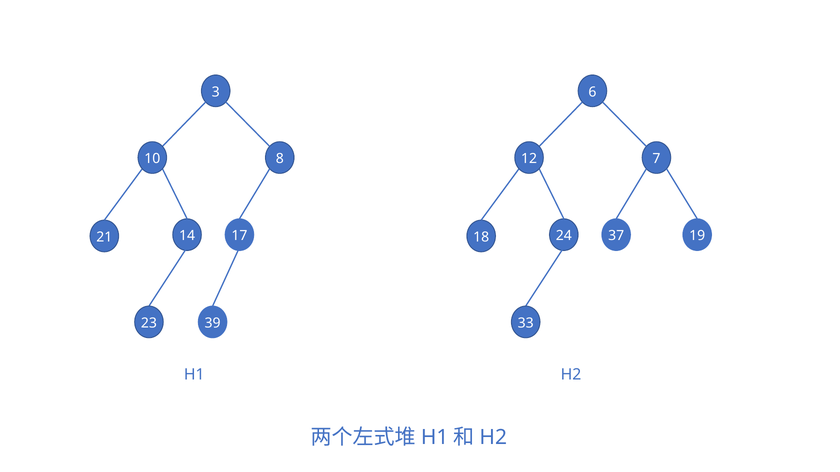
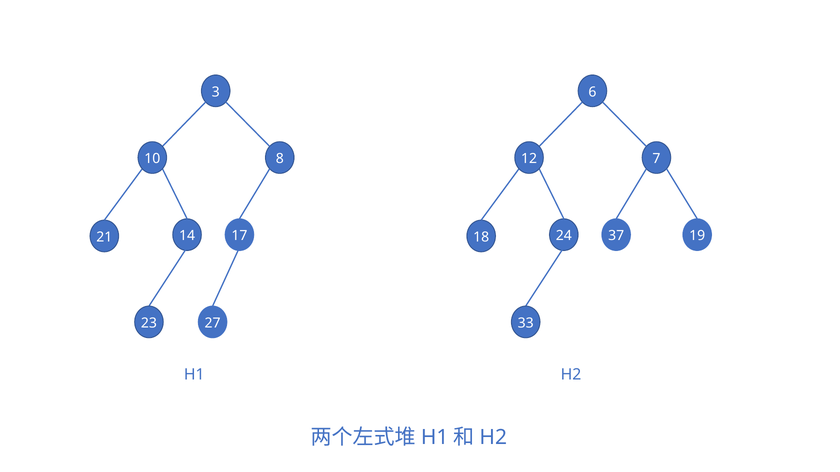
39: 39 -> 27 (213, 323)
